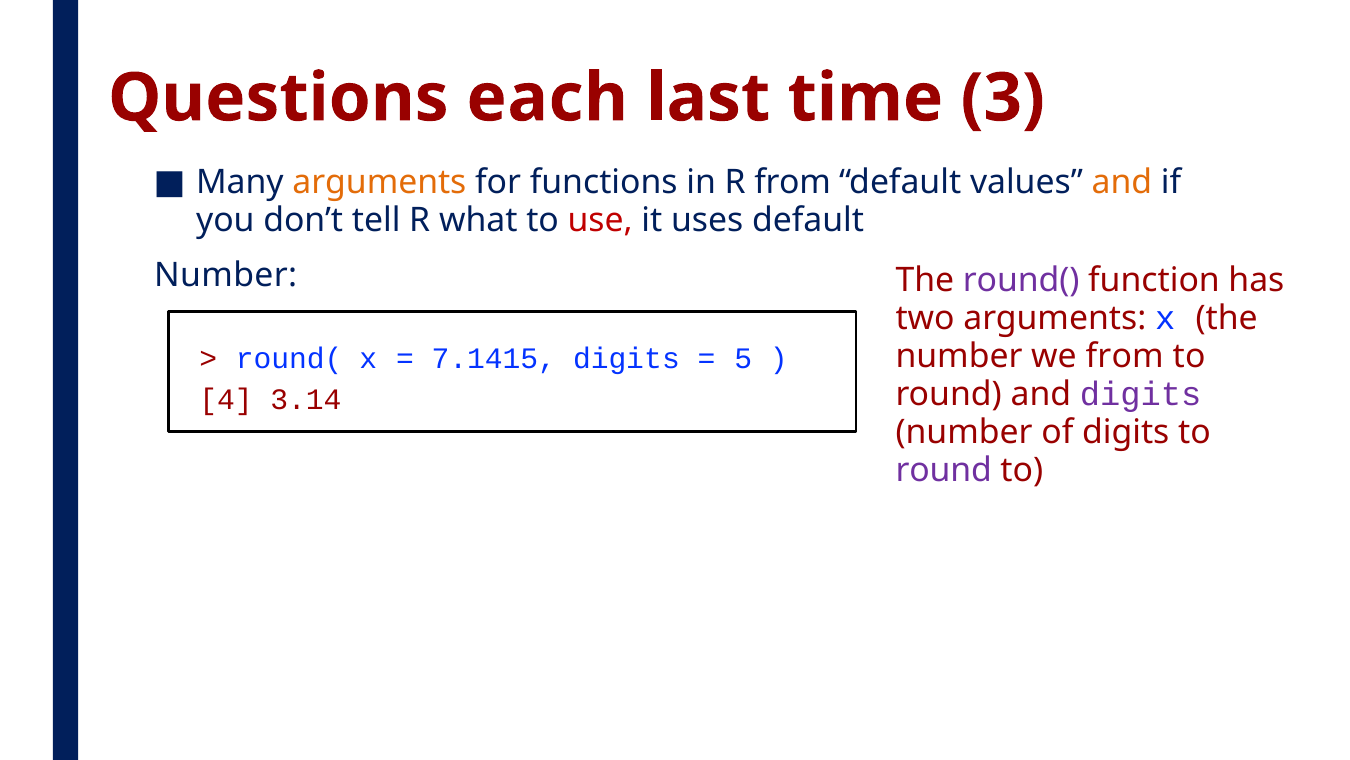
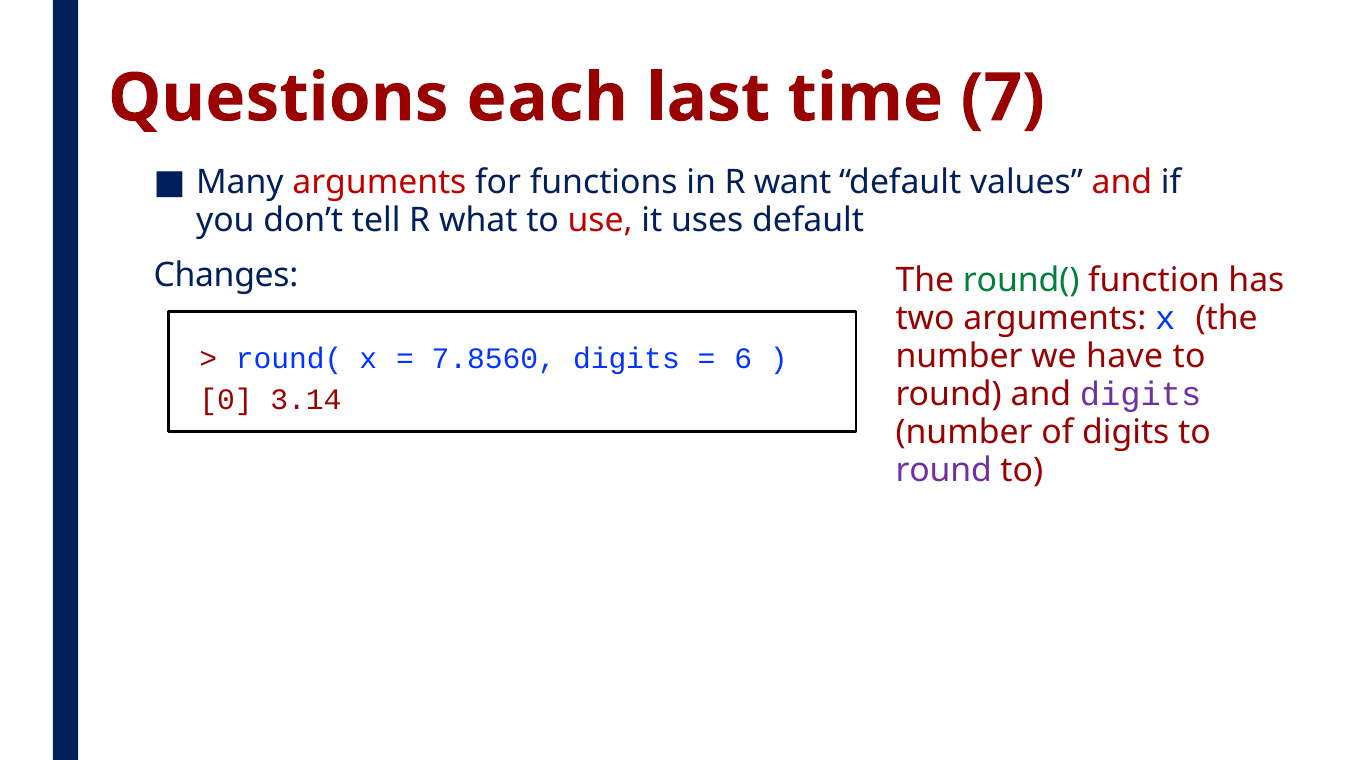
3: 3 -> 7 (1003, 98)
arguments colour: orange -> red (379, 182)
R from: from -> want (793, 182)
and colour: orange -> red (1122, 182)
Number: Number -> Changes (226, 275)
round( colour: purple -> green (1021, 280)
we from: from -> have (1125, 356)
7.1415: 7.1415 -> 7.8560 (494, 358)
5: 5 -> 6 (743, 358)
4: 4 -> 0 (226, 400)
